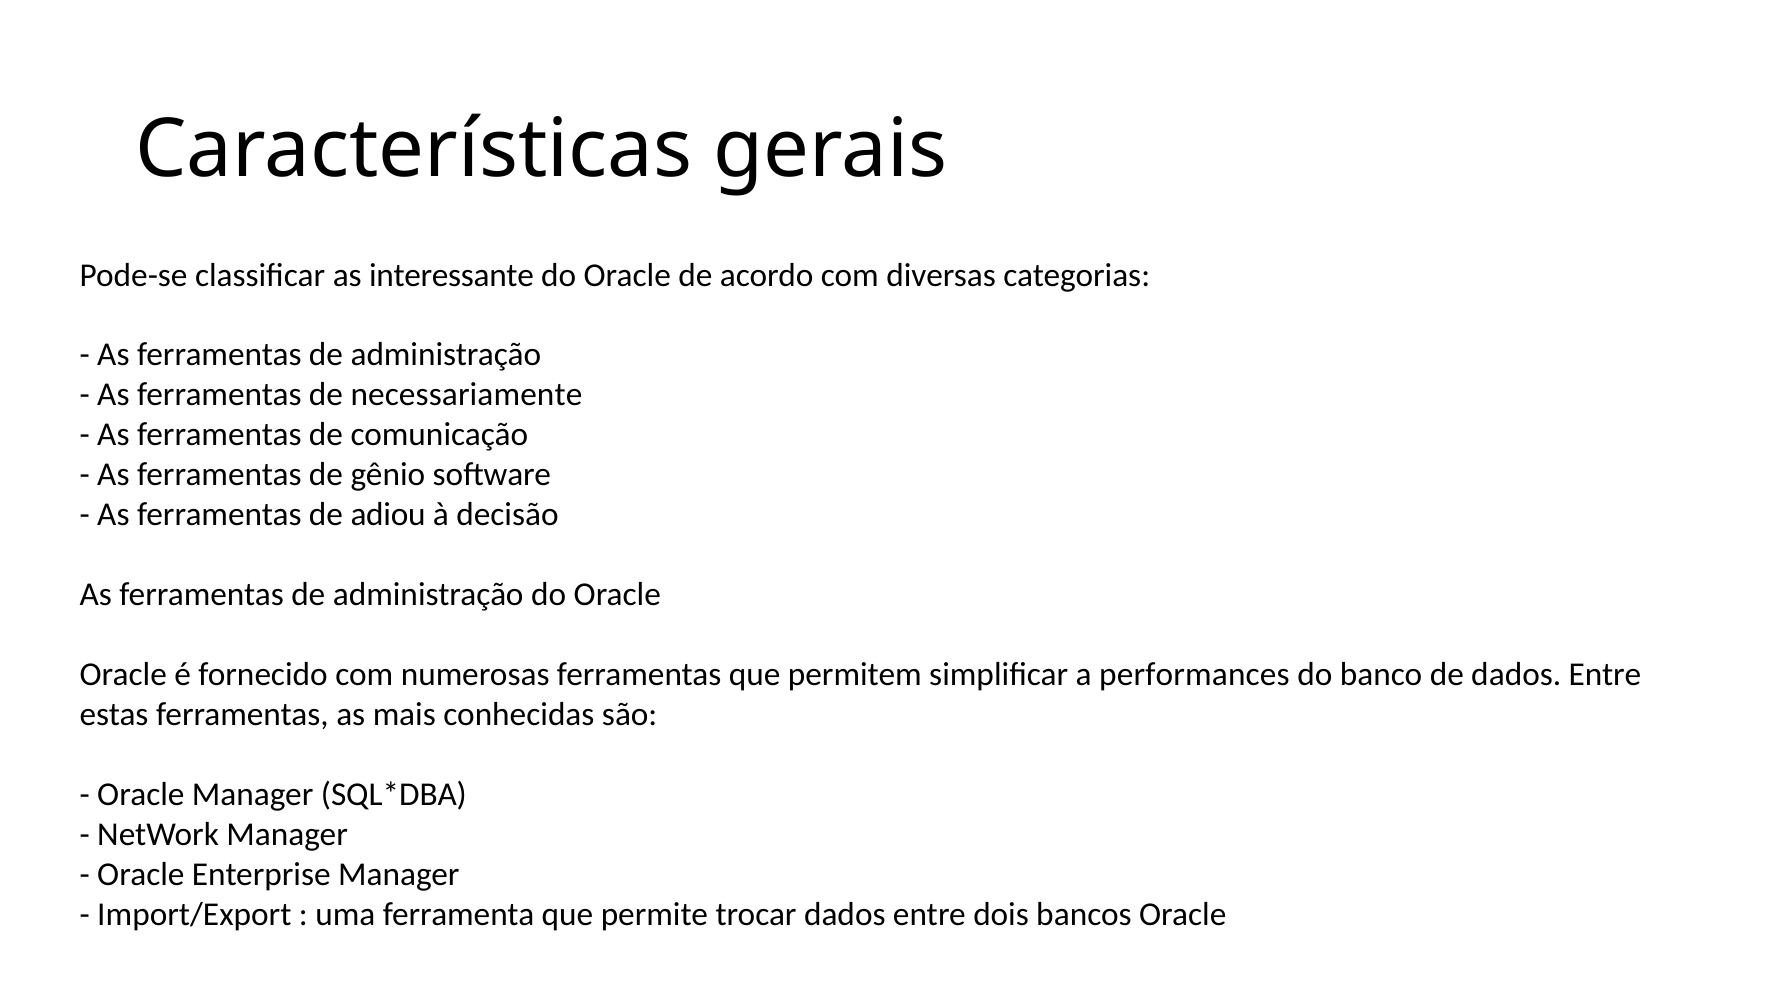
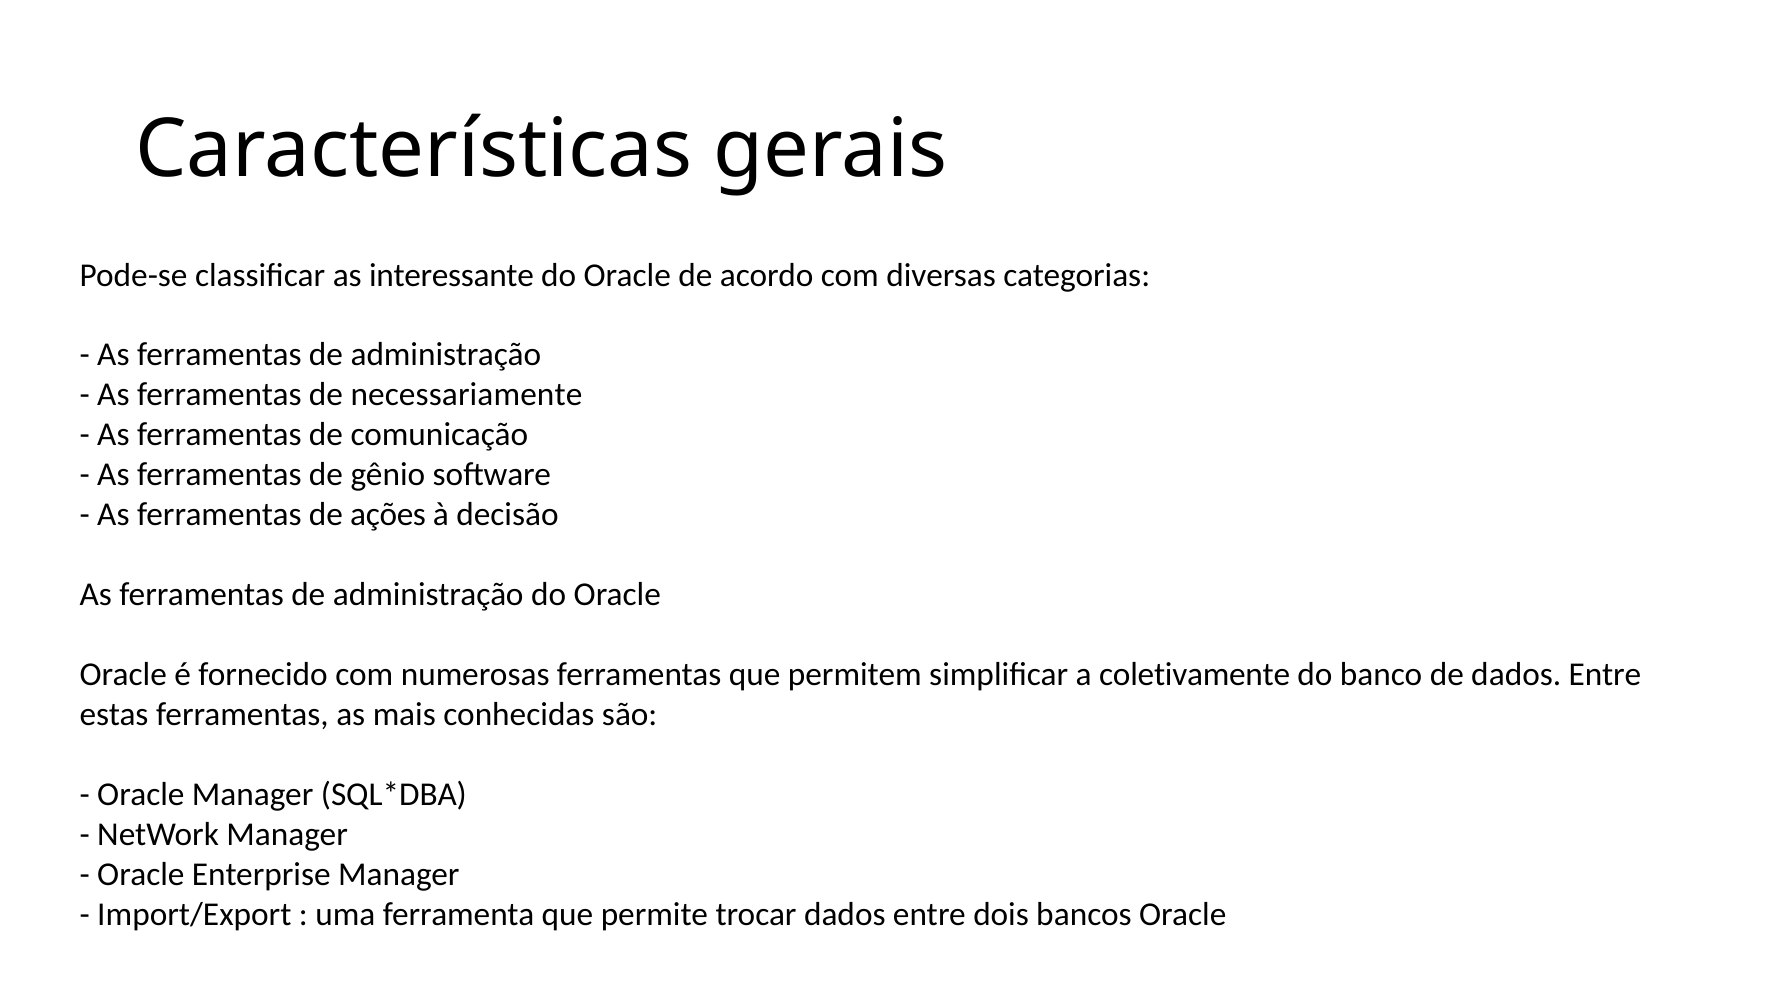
adiou: adiou -> ações (388, 515)
performances: performances -> coletivamente (1195, 675)
